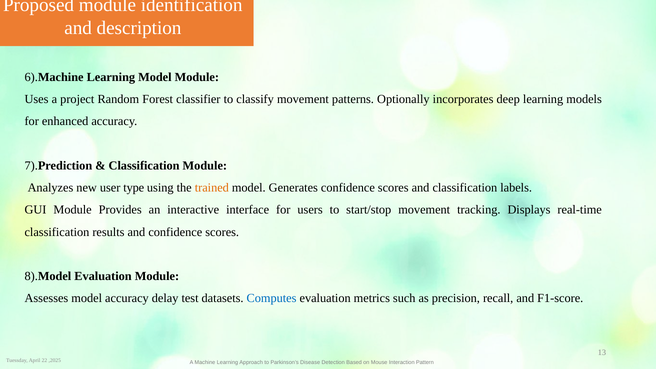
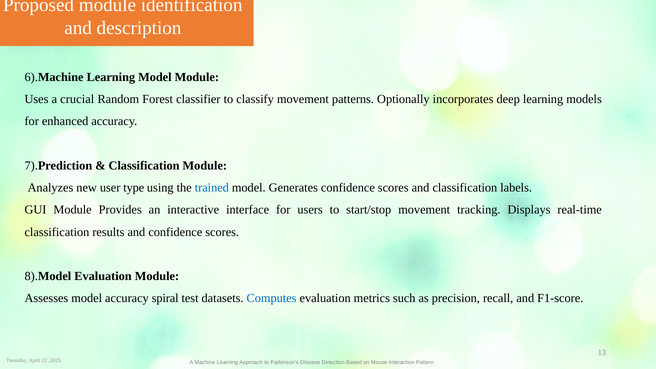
project: project -> crucial (77, 99)
trained colour: orange -> blue (212, 188)
delay: delay -> spiral (165, 298)
